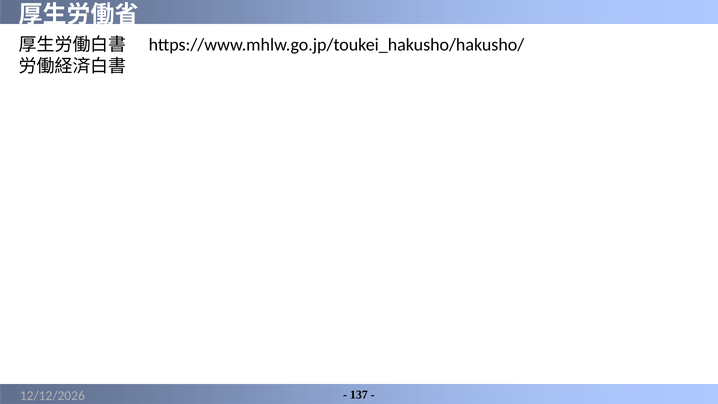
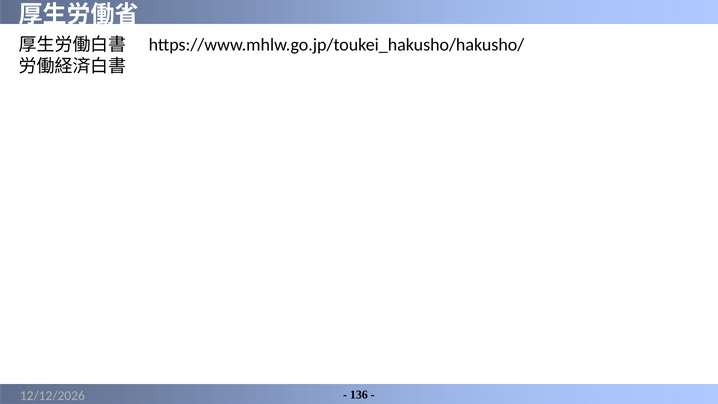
137: 137 -> 136 (359, 395)
